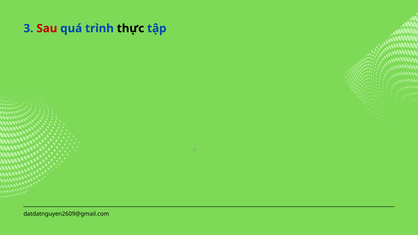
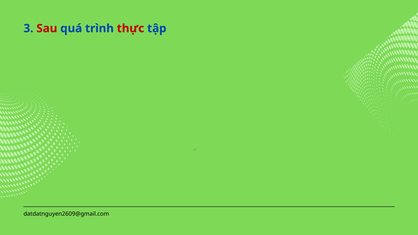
thực colour: black -> red (130, 28)
